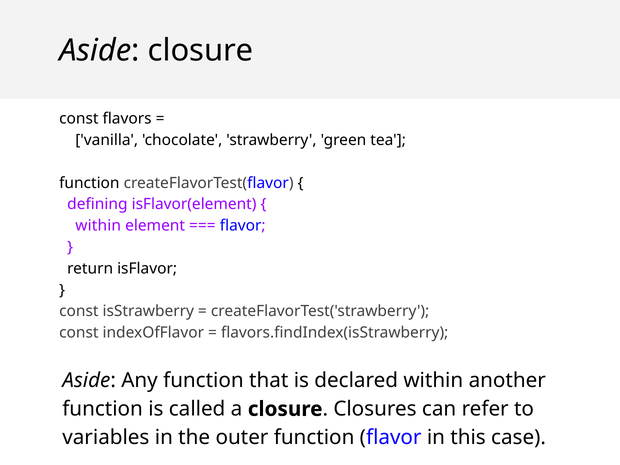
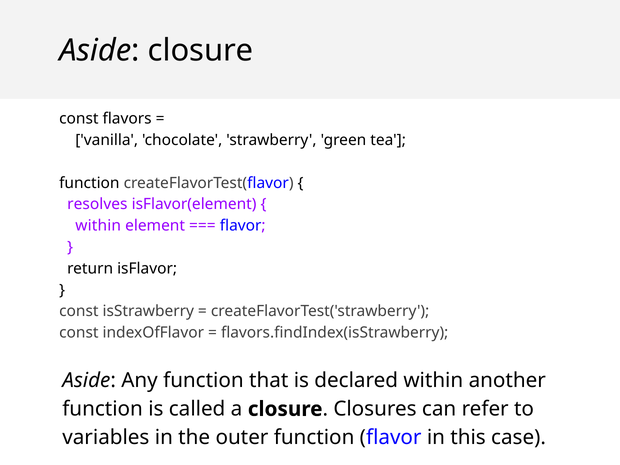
defining: defining -> resolves (97, 204)
